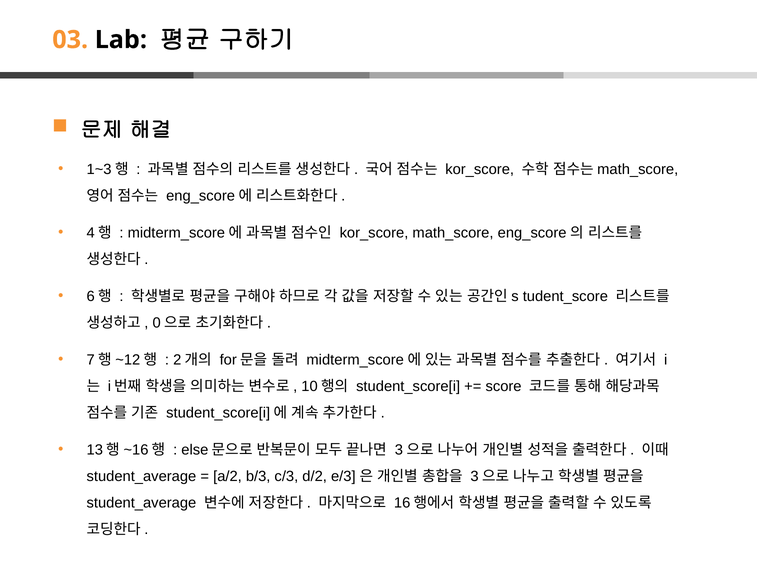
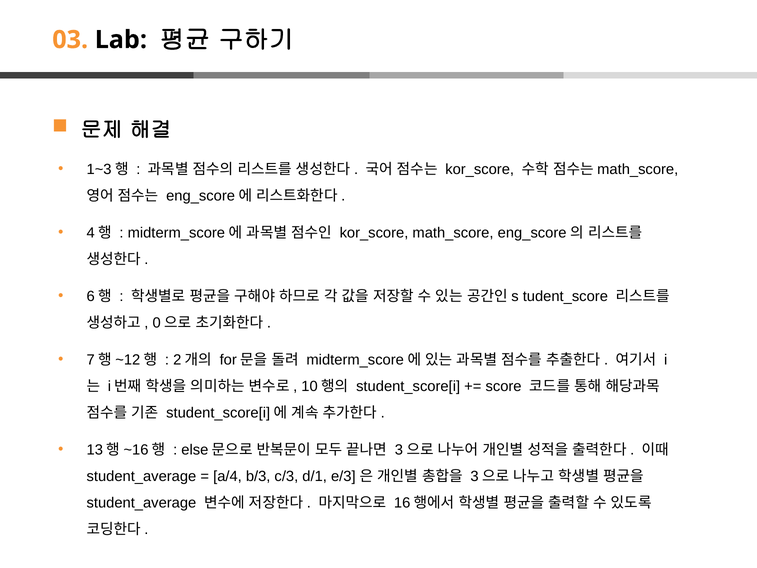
a/2: a/2 -> a/4 (228, 476)
d/2: d/2 -> d/1 (315, 476)
